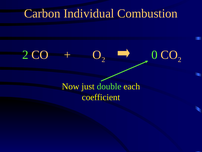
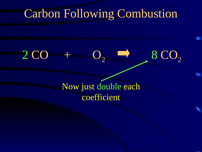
Individual: Individual -> Following (89, 13)
0: 0 -> 8 (155, 55)
